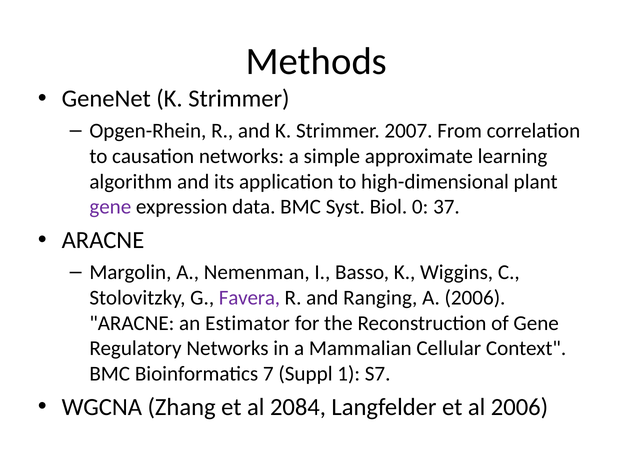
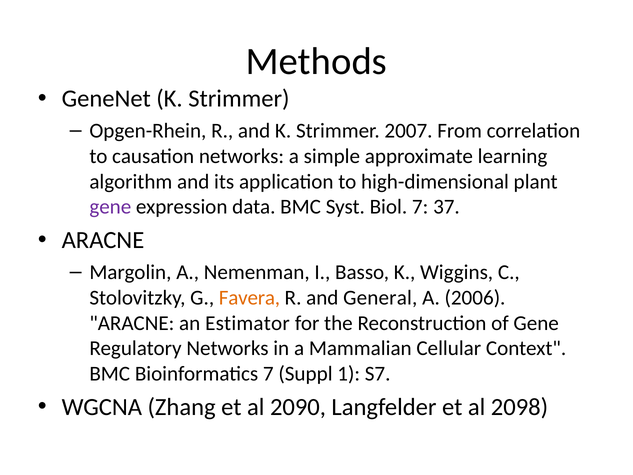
Biol 0: 0 -> 7 (420, 207)
Favera colour: purple -> orange (249, 298)
Ranging: Ranging -> General (380, 298)
2084: 2084 -> 2090 (298, 407)
al 2006: 2006 -> 2098 (519, 407)
